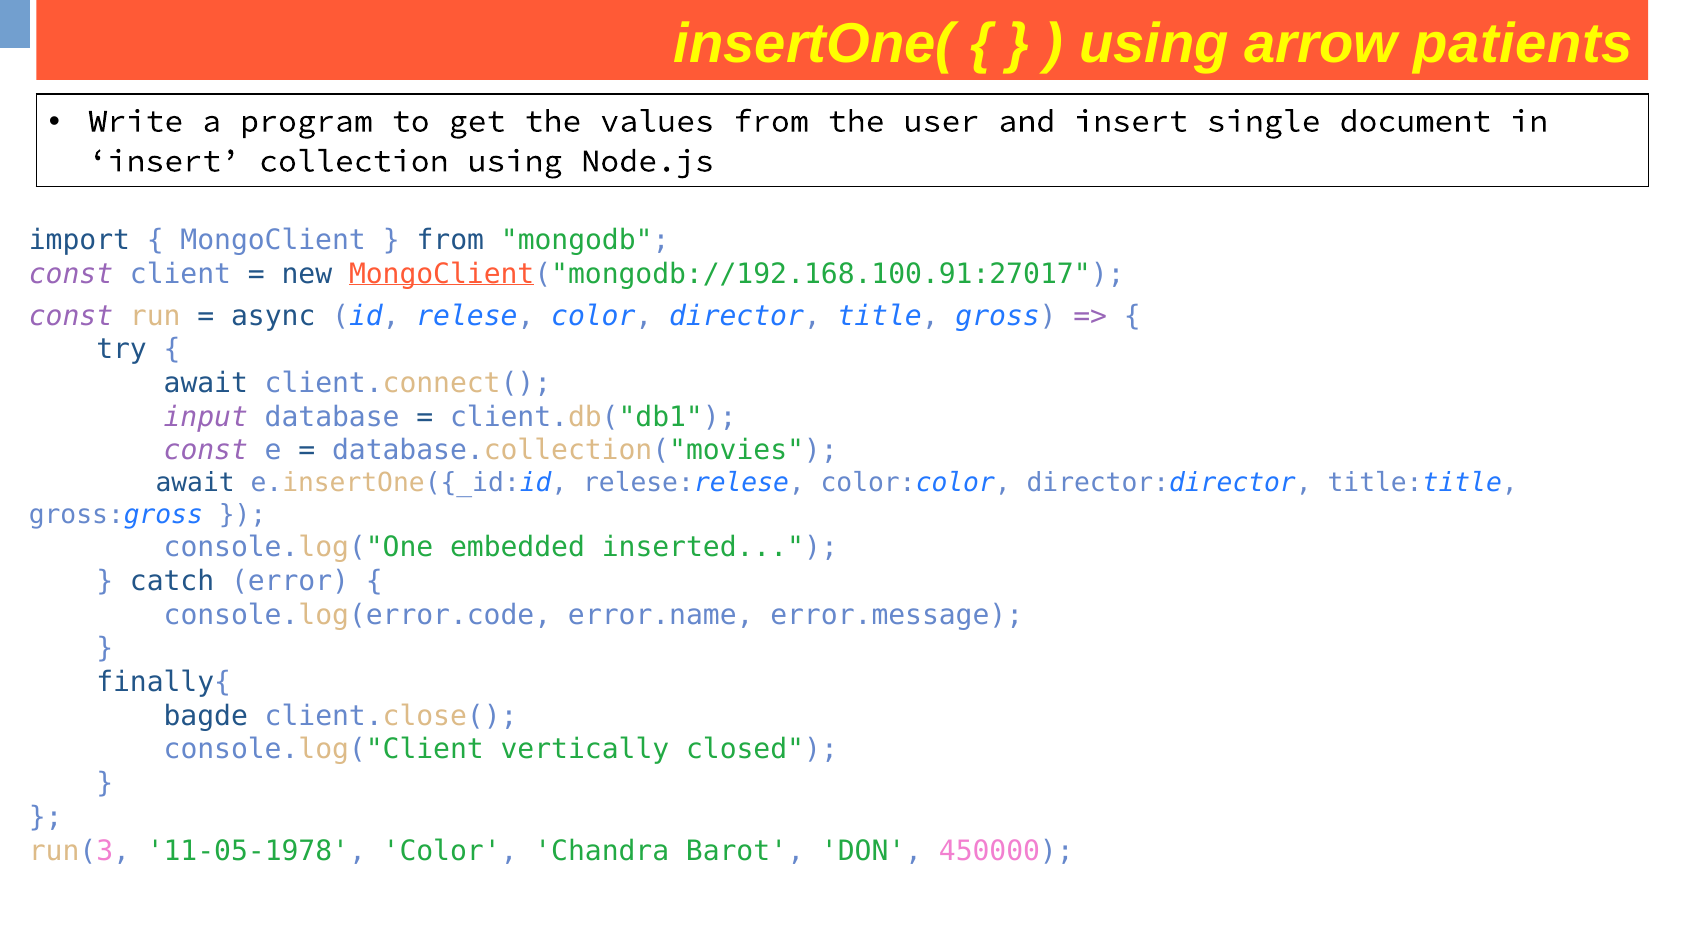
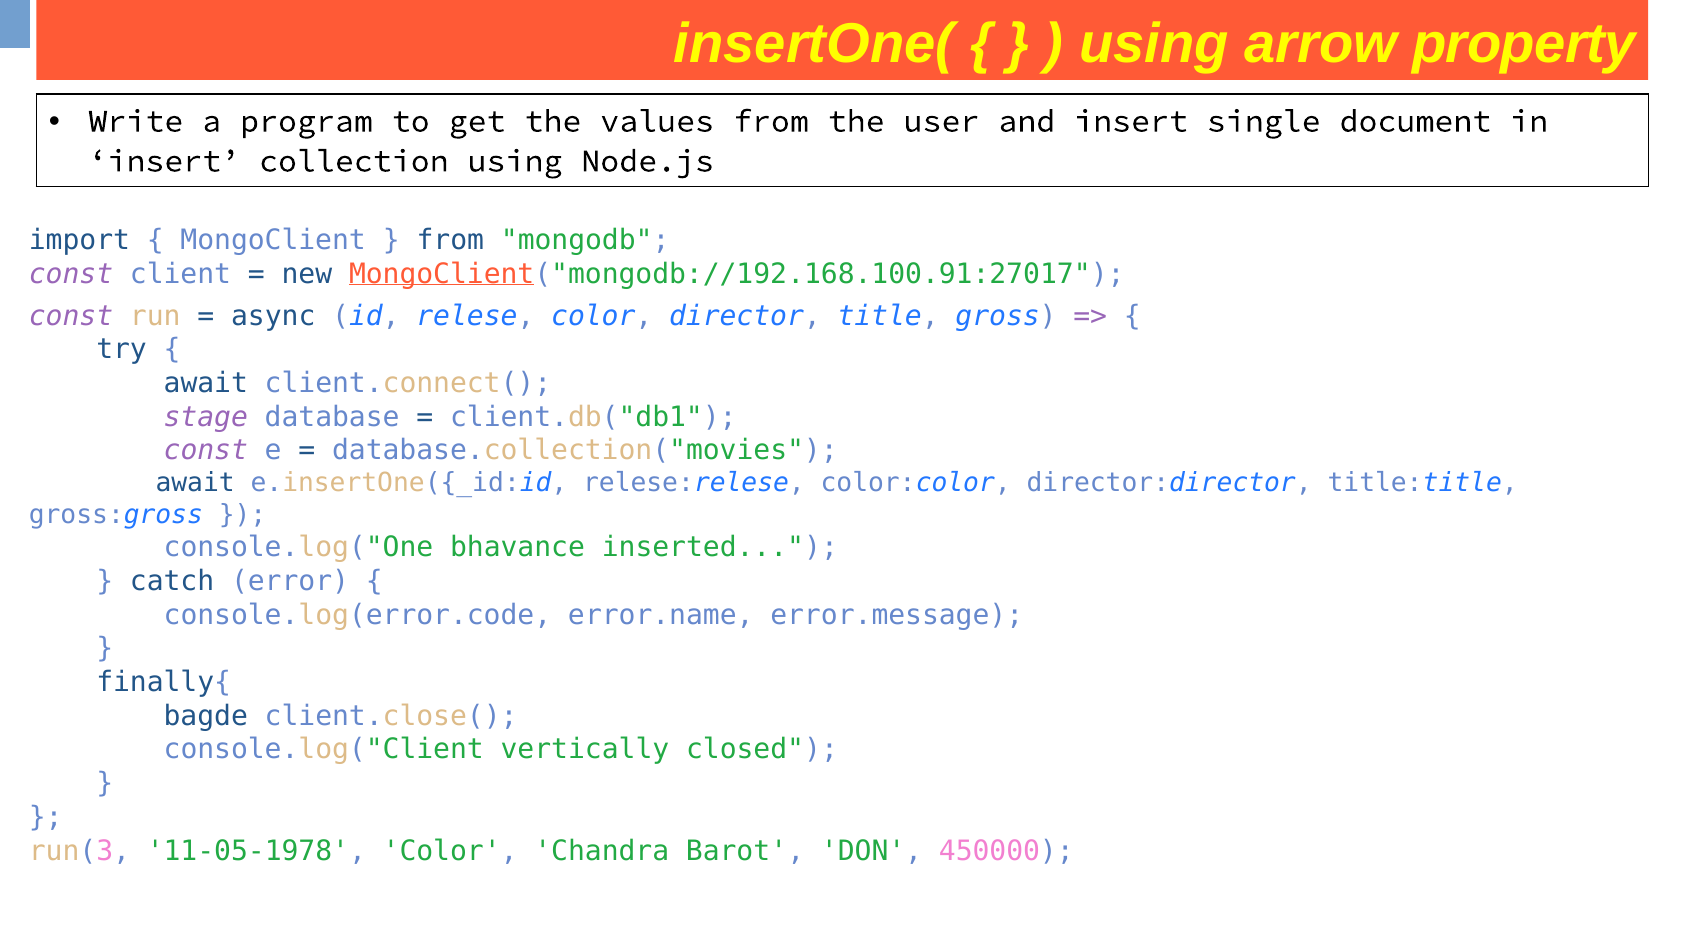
patients: patients -> property (1524, 44)
input: input -> stage (206, 417)
embedded: embedded -> bhavance (517, 547)
